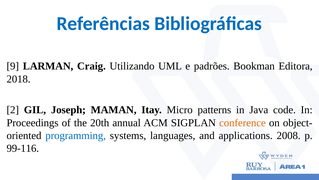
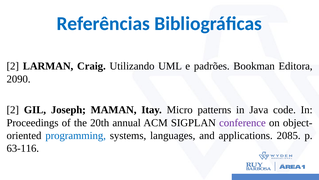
9: 9 -> 2 (13, 66)
2018: 2018 -> 2090 (19, 79)
conference colour: orange -> purple (242, 122)
2008: 2008 -> 2085 (289, 135)
99-116: 99-116 -> 63-116 (23, 148)
